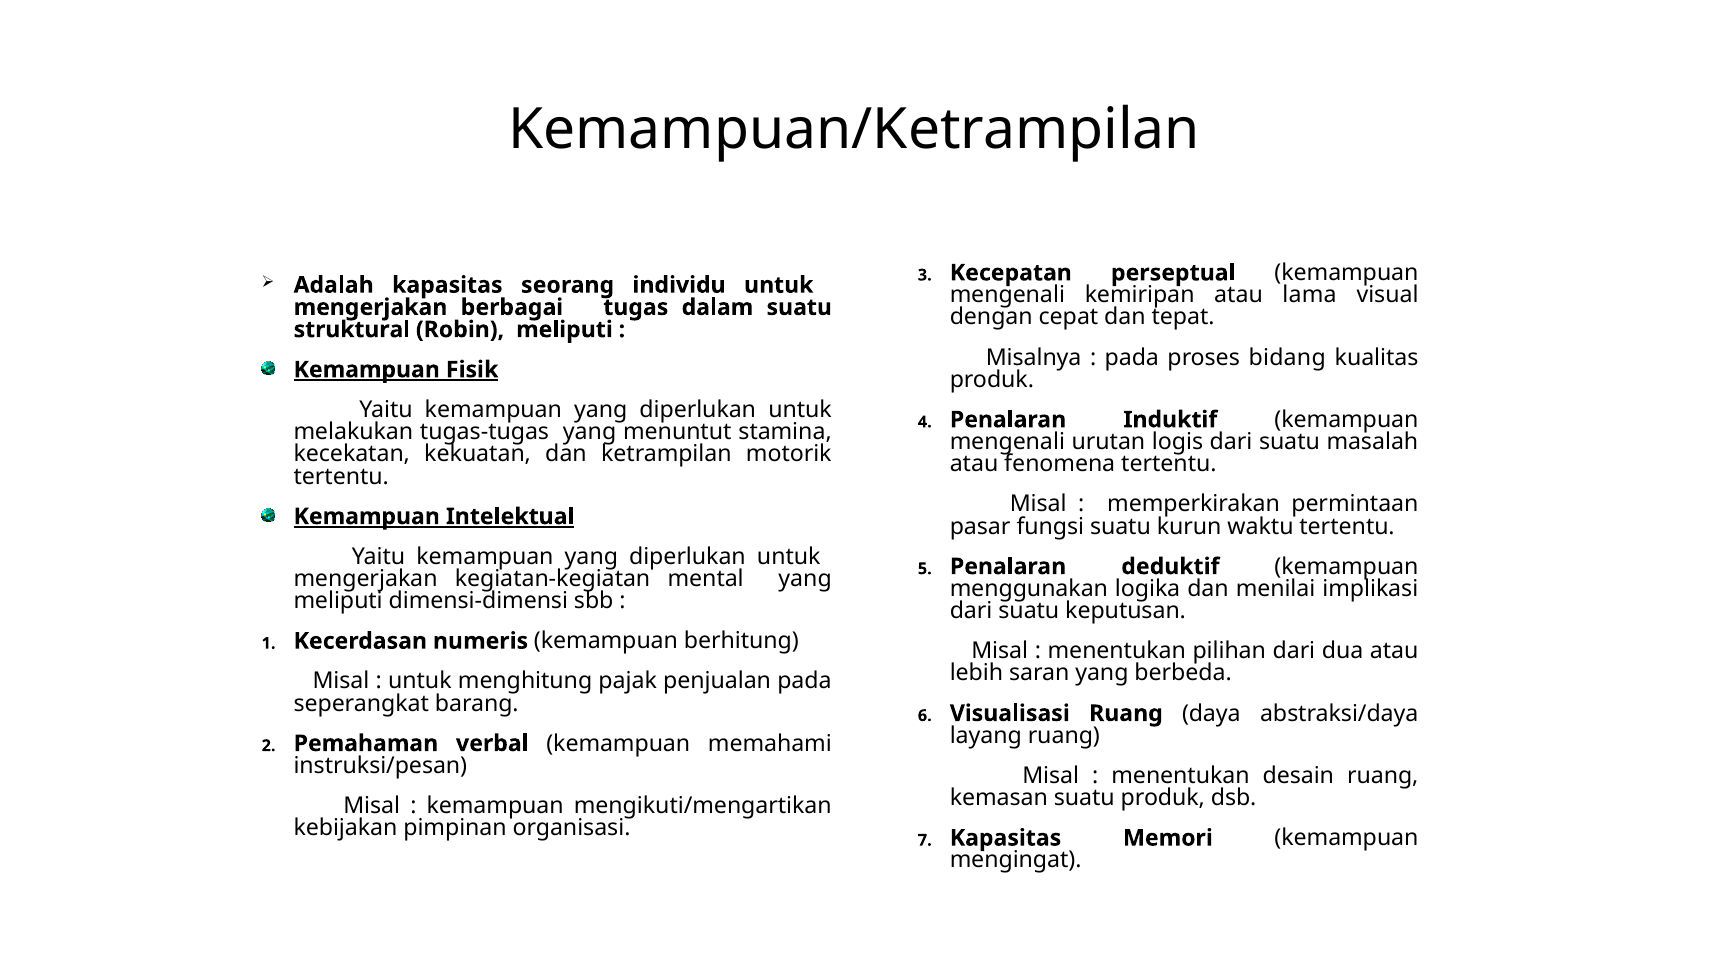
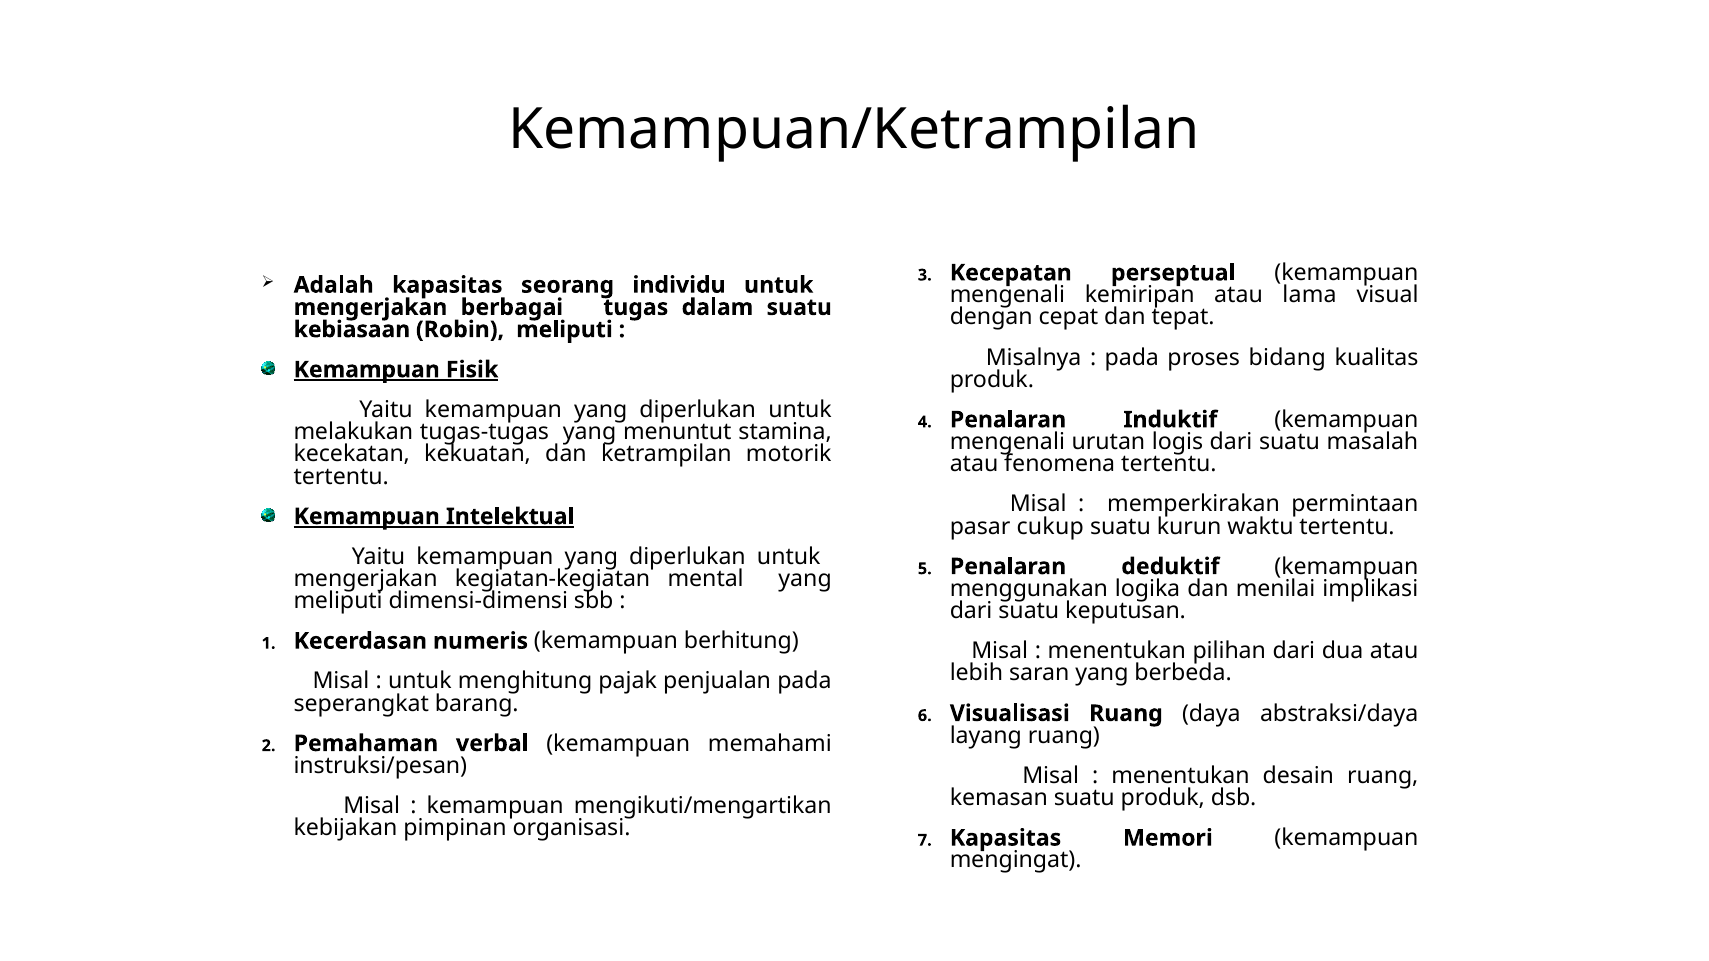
struktural: struktural -> kebiasaan (352, 330)
fungsi: fungsi -> cukup (1050, 527)
